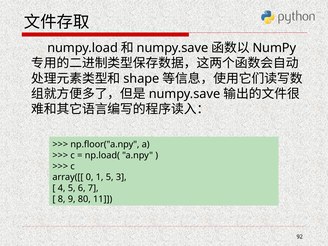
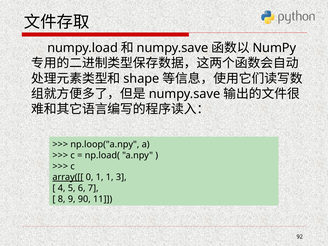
np.floor("a.npy: np.floor("a.npy -> np.loop("a.npy (105, 144)
array([[ underline: none -> present (68, 177)
1 5: 5 -> 1 (110, 177)
80: 80 -> 90 (84, 199)
